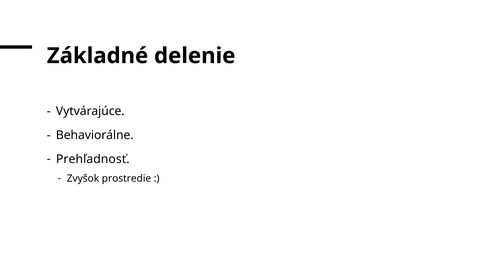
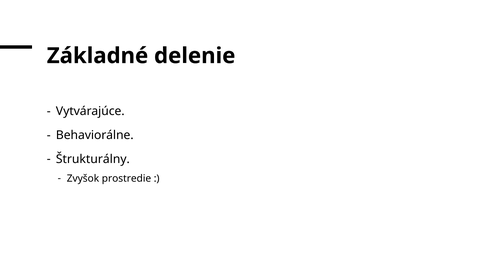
Prehľadnosť: Prehľadnosť -> Štrukturálny (93, 159)
